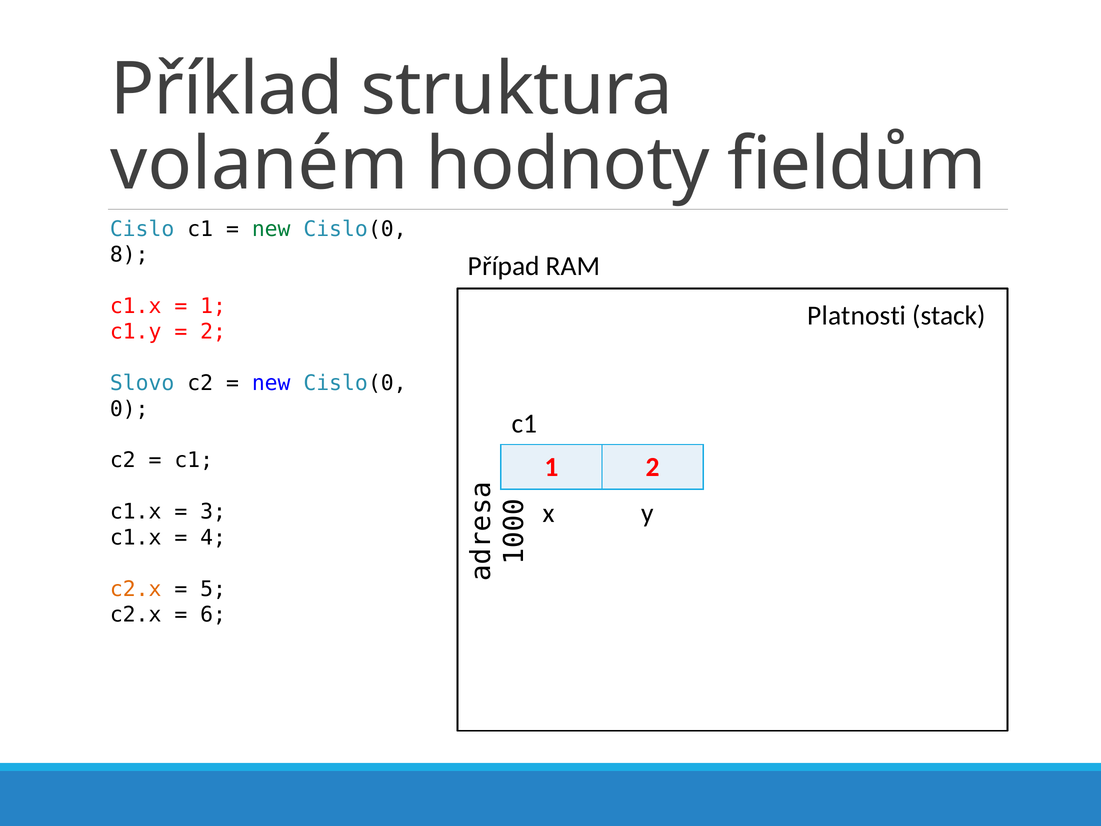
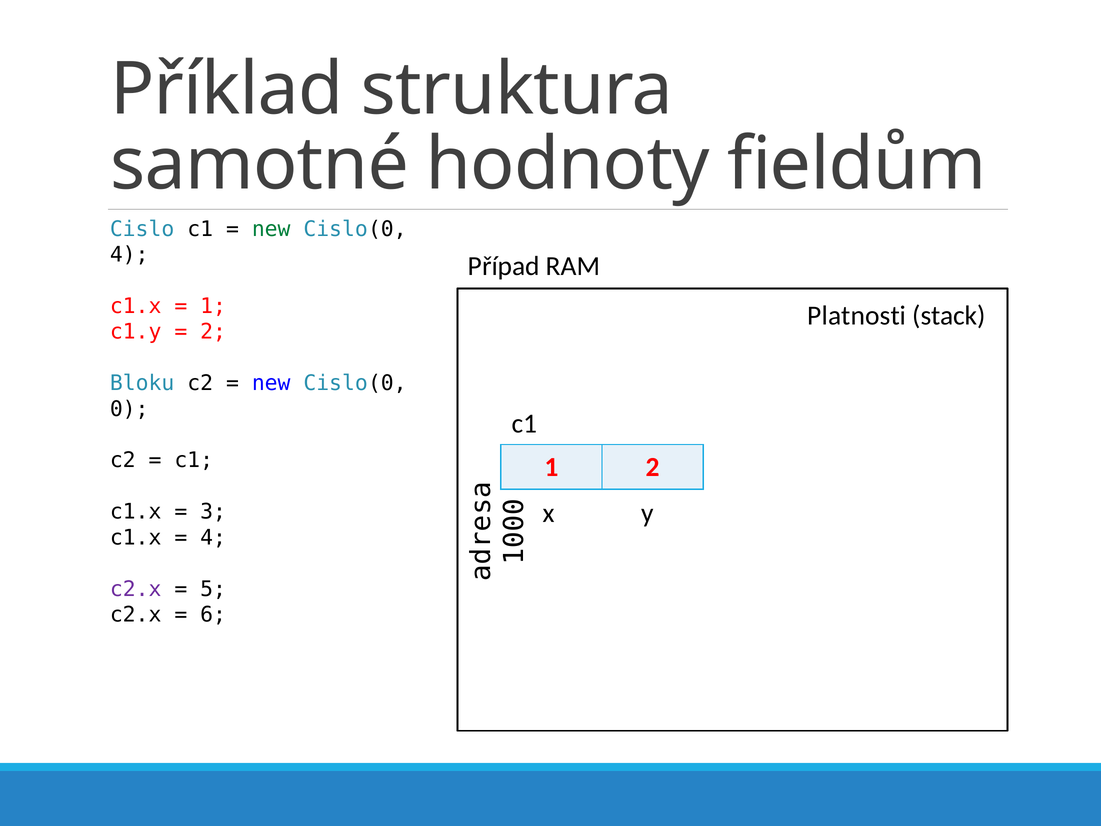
volaném: volaném -> samotné (259, 164)
8: 8 -> 4 (129, 255)
Slovo: Slovo -> Bloku (142, 383)
c2.x colour: orange -> purple (136, 589)
